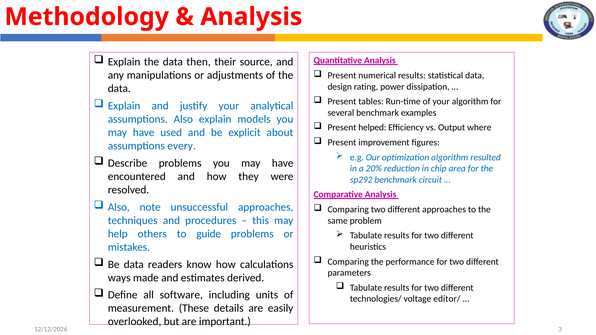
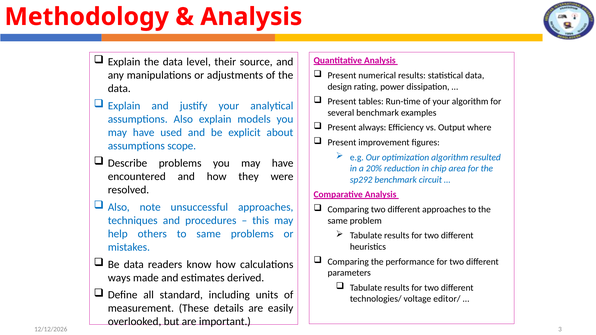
then: then -> level (199, 62)
helped: helped -> always (372, 128)
every: every -> scope (182, 146)
to guide: guide -> same (209, 234)
software: software -> standard (181, 295)
